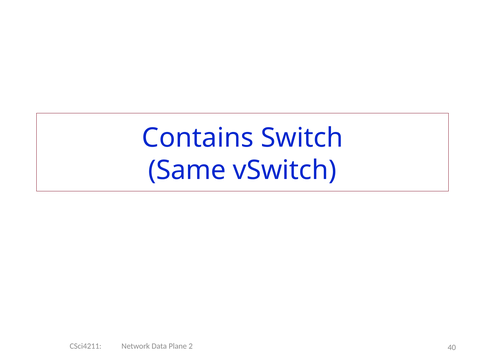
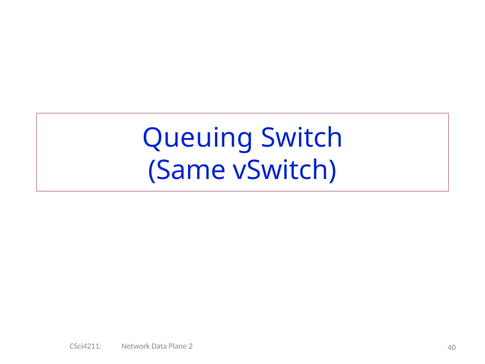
Contains: Contains -> Queuing (198, 138)
